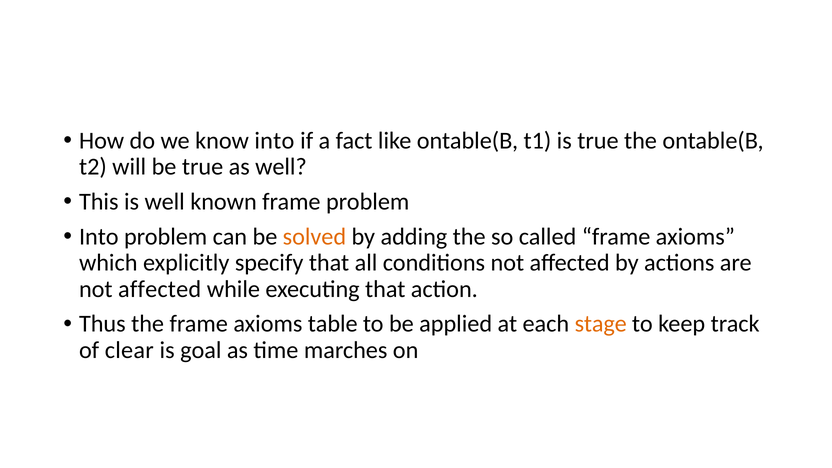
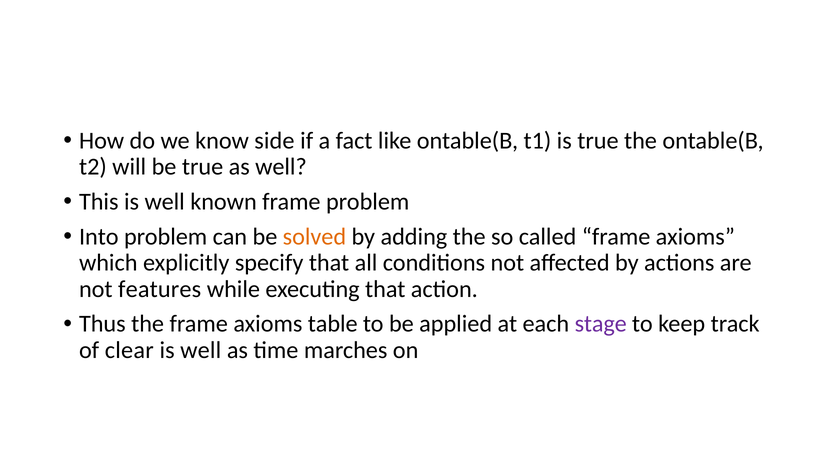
know into: into -> side (274, 141)
affected: affected -> features (160, 289)
stage colour: orange -> purple (601, 324)
goal: goal -> well (201, 350)
